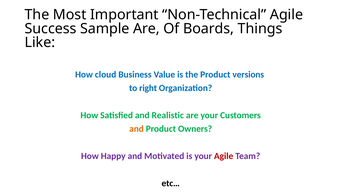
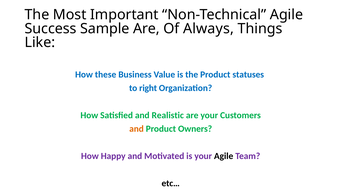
Boards: Boards -> Always (208, 28)
cloud: cloud -> these (106, 74)
versions: versions -> statuses (248, 74)
Agile colour: red -> black (224, 156)
